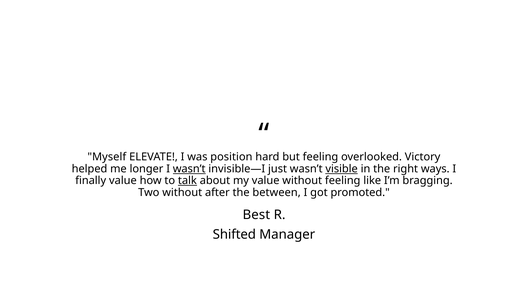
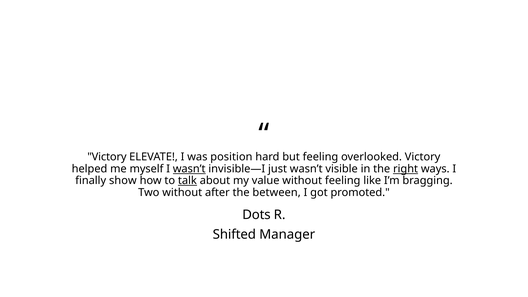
Myself: Myself -> Victory (107, 157)
longer: longer -> myself (146, 169)
visible underline: present -> none (342, 169)
right underline: none -> present (406, 169)
finally value: value -> show (123, 181)
Best: Best -> Dots (256, 215)
